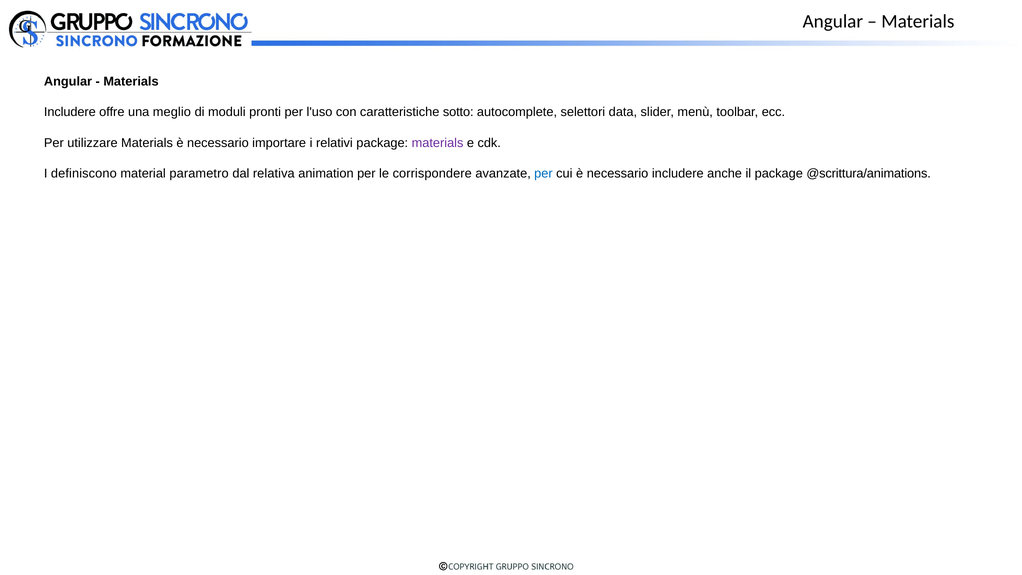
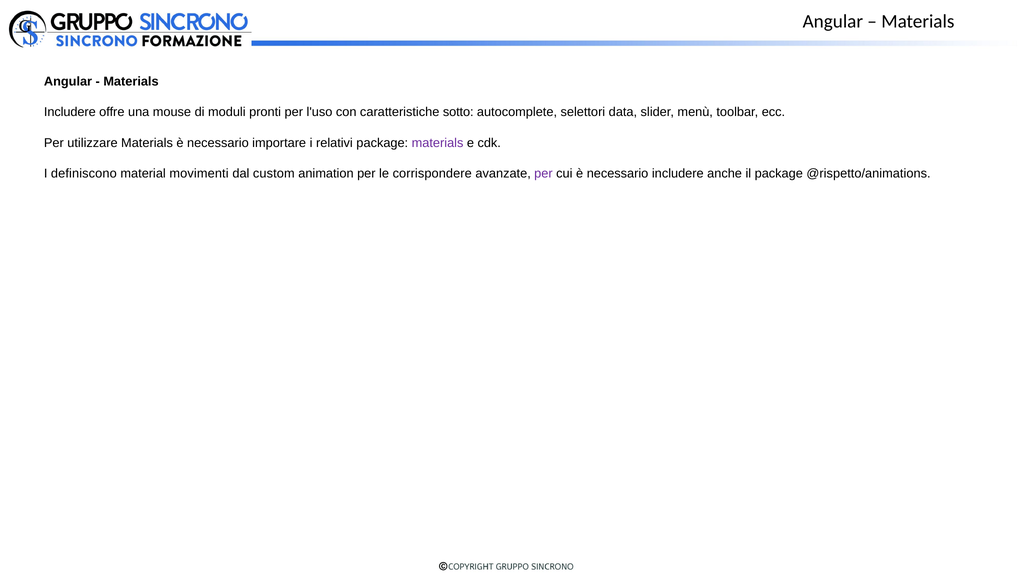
meglio: meglio -> mouse (172, 112)
parametro: parametro -> movimenti (199, 173)
relativa: relativa -> custom (274, 173)
per colour: blue -> purple (543, 173)
@scrittura/animations: @scrittura/animations -> @rispetto/animations (869, 173)
